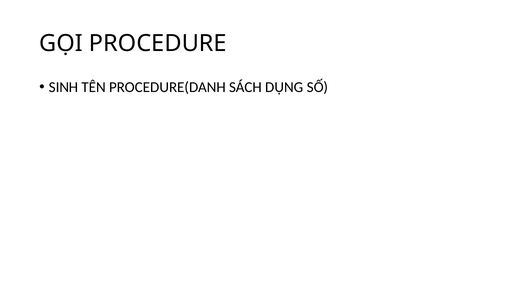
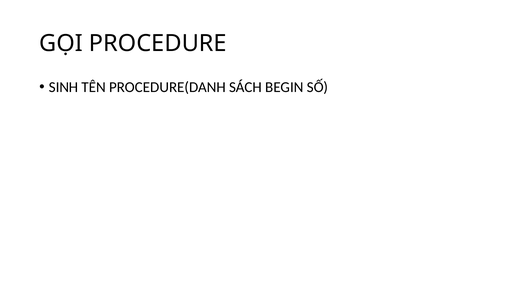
DỤNG: DỤNG -> BEGIN (284, 87)
